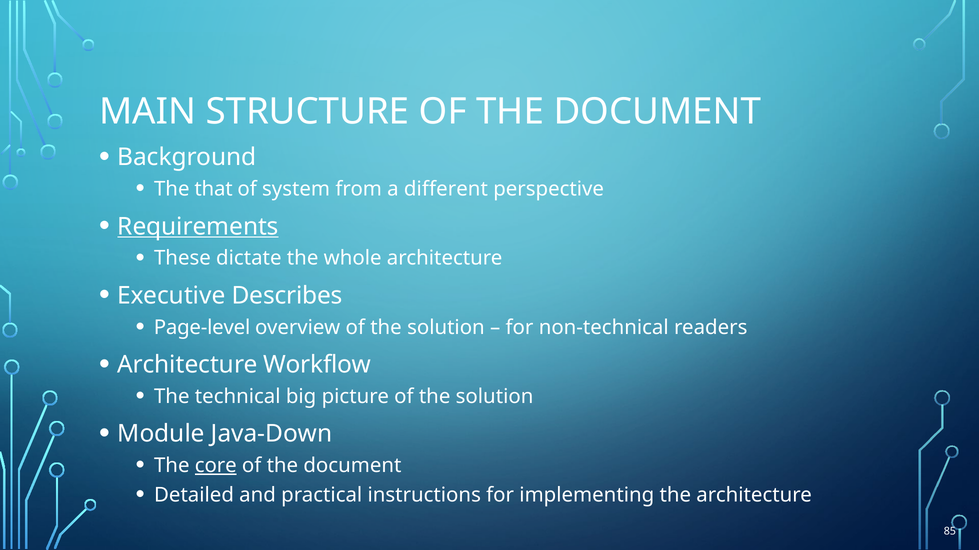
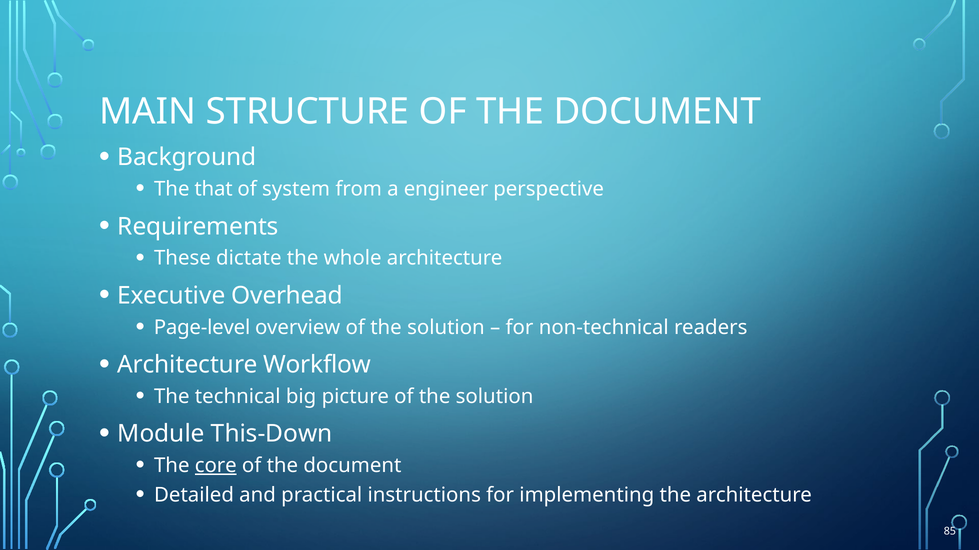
different: different -> engineer (446, 189)
Requirements underline: present -> none (198, 227)
Describes: Describes -> Overhead (287, 296)
Java-Down: Java-Down -> This-Down (272, 434)
